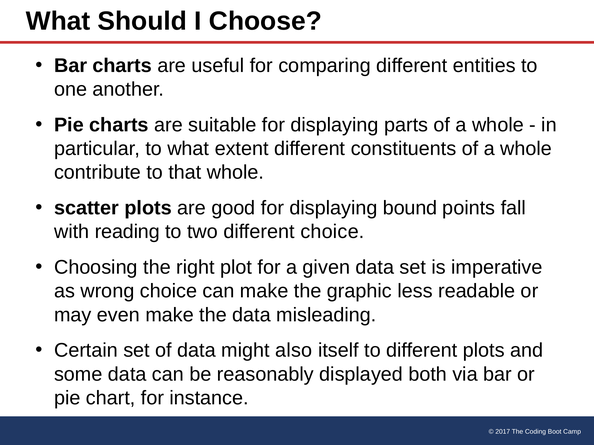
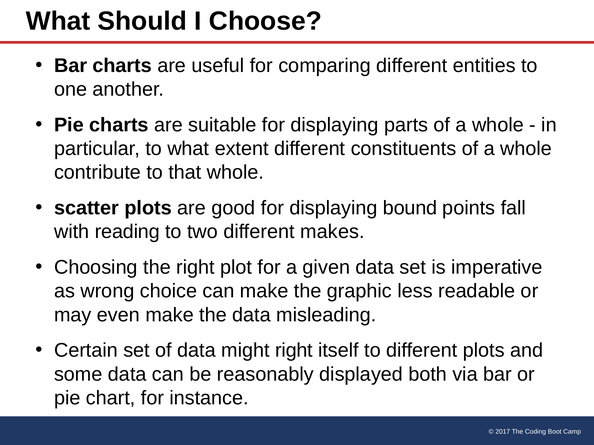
different choice: choice -> makes (332, 232)
might also: also -> right (294, 351)
